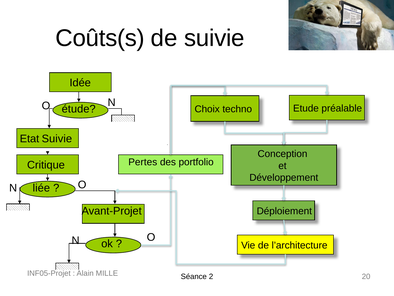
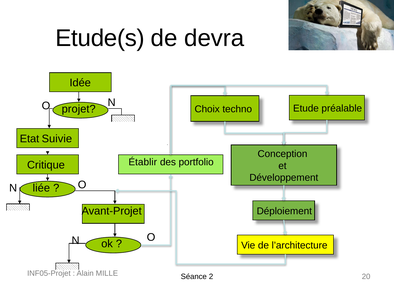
Coûts(s: Coûts(s -> Etude(s (100, 38)
de suivie: suivie -> devra (214, 38)
étude: étude -> projet (79, 109)
Pertes: Pertes -> Établir (143, 162)
